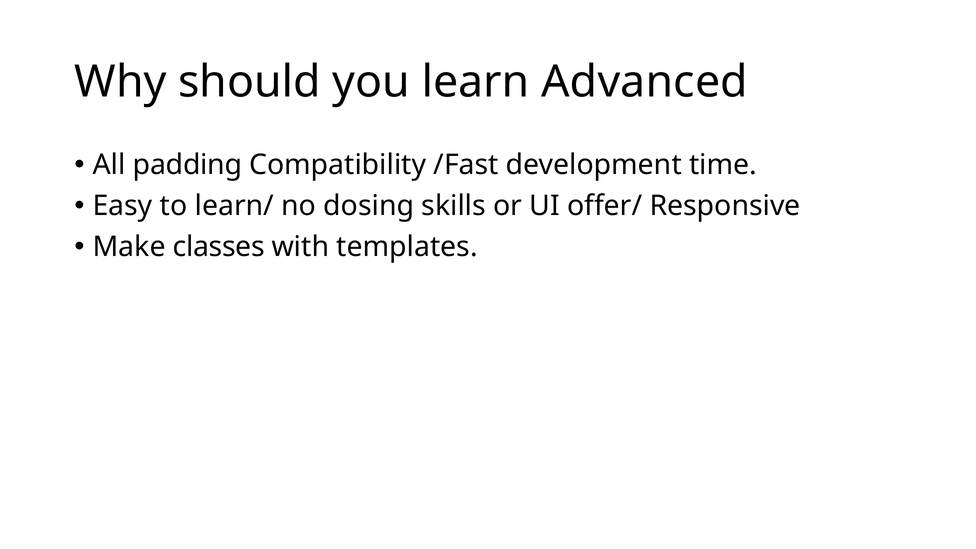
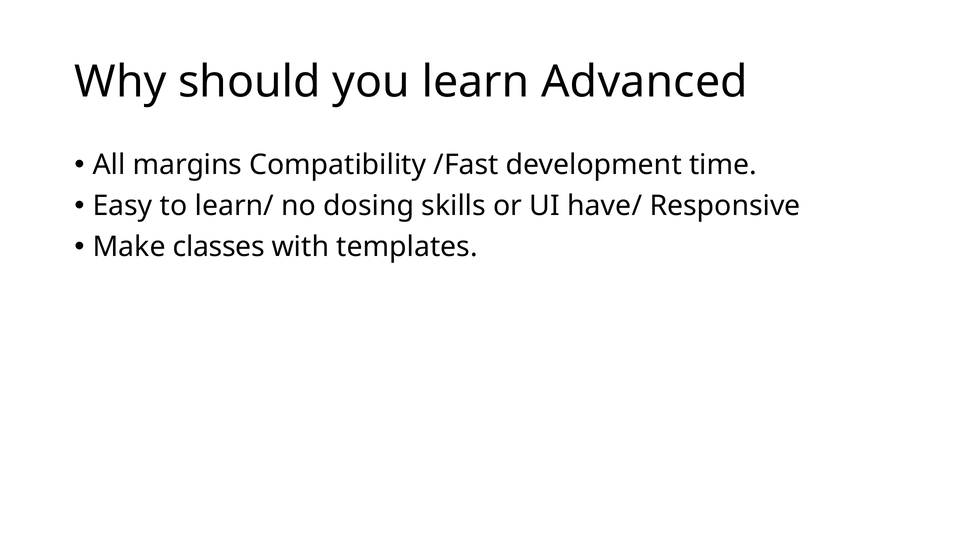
padding: padding -> margins (187, 165)
offer/: offer/ -> have/ (605, 206)
